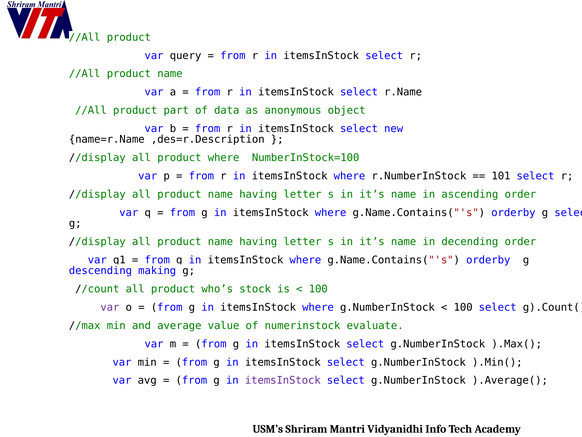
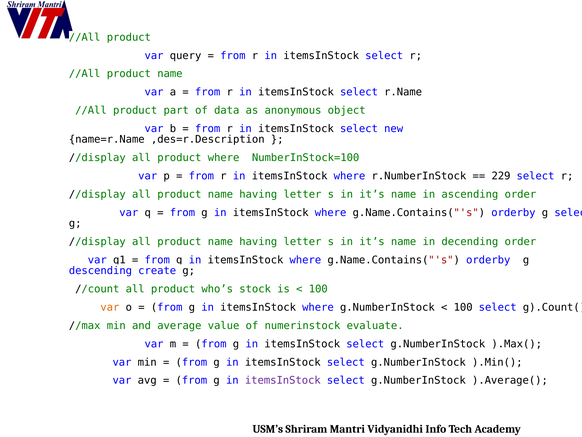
101: 101 -> 229 (501, 176)
making: making -> create (157, 270)
var colour: purple -> orange (110, 307)
